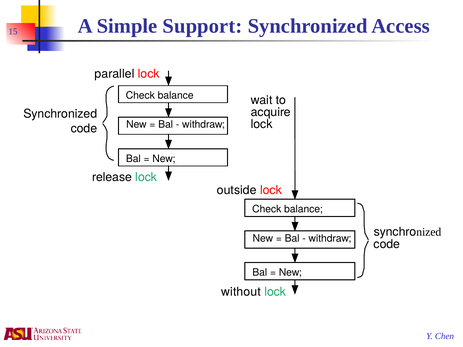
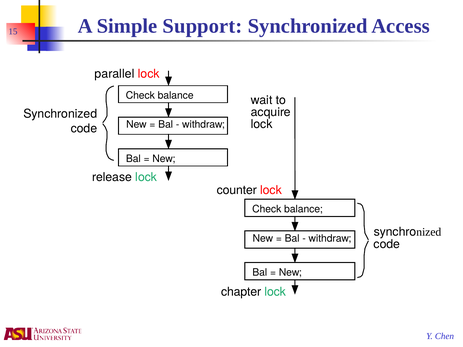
outside: outside -> counter (237, 190)
without: without -> chapter (241, 292)
